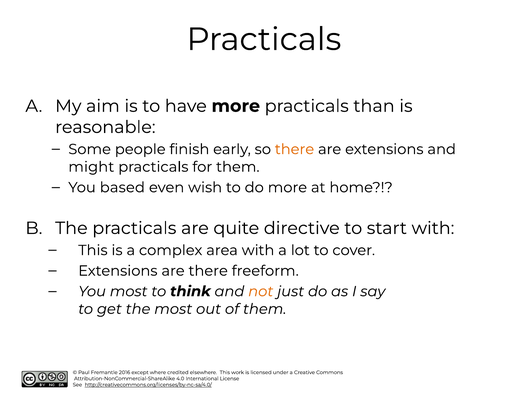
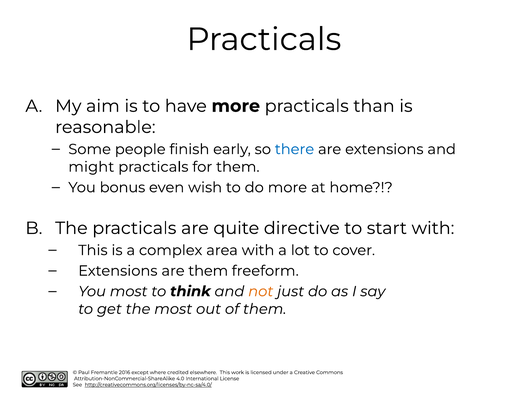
there colour: orange -> blue (295, 149)
based: based -> bonus (122, 187)
are there: there -> them (208, 271)
